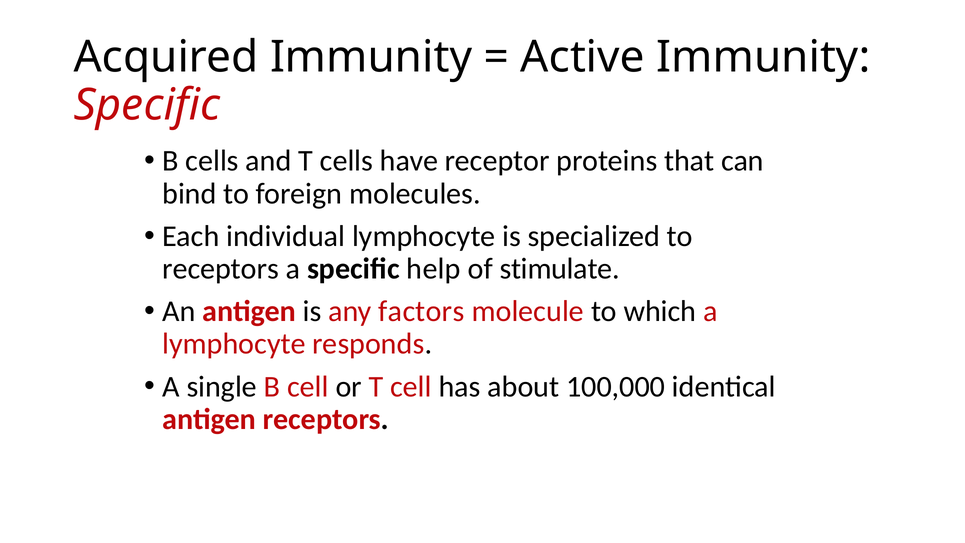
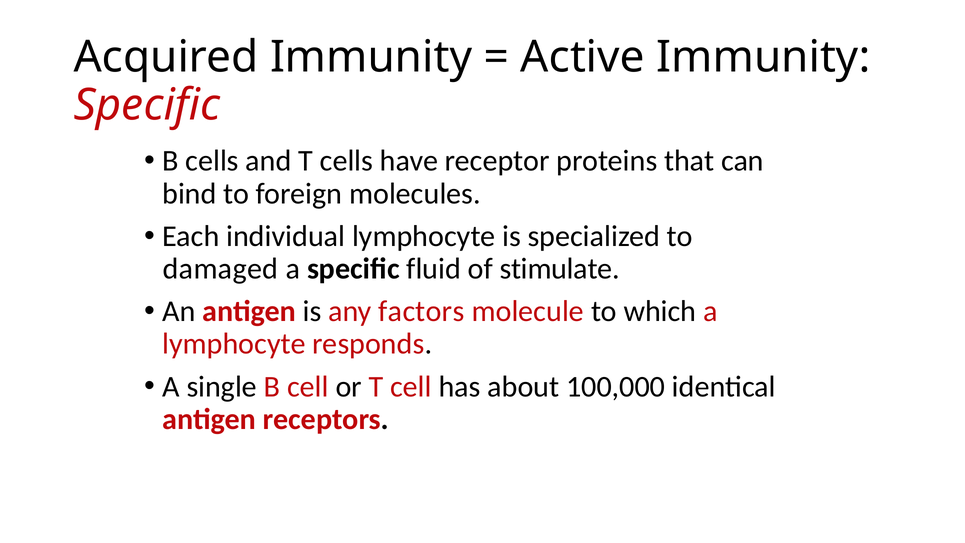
receptors: receptors -> damaged (220, 269)
help: help -> fluid (434, 269)
